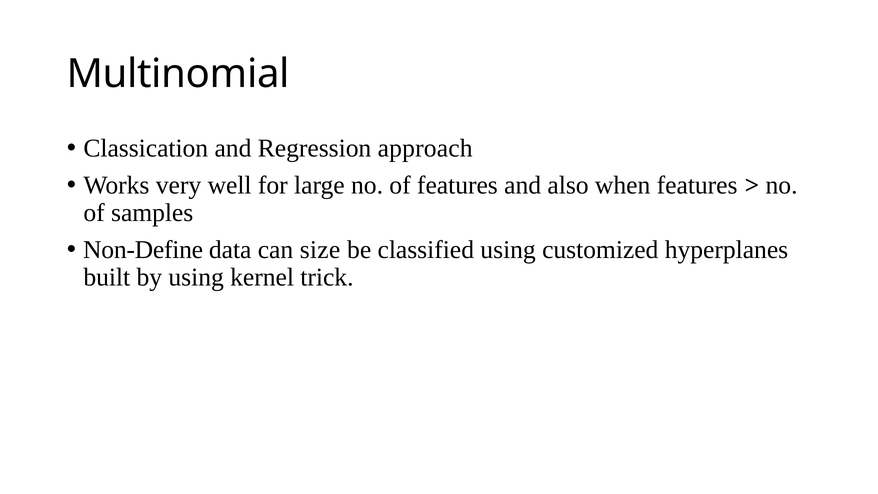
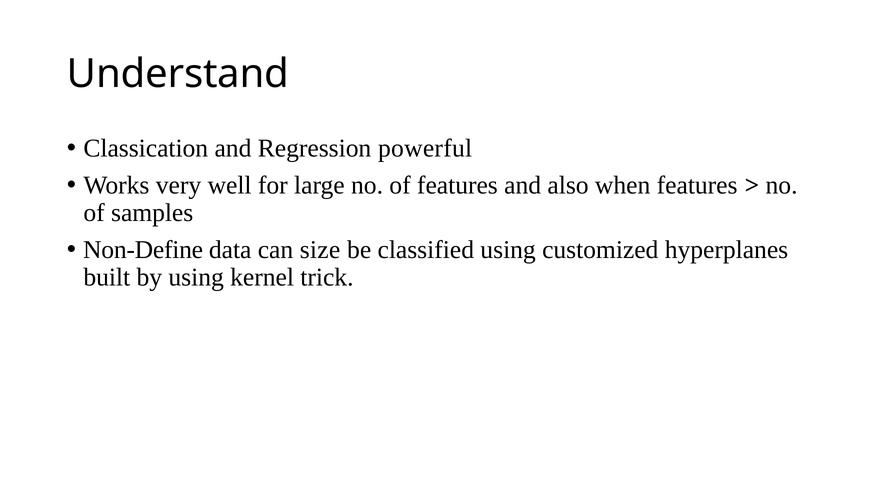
Multinomial: Multinomial -> Understand (178, 74)
approach: approach -> powerful (425, 148)
